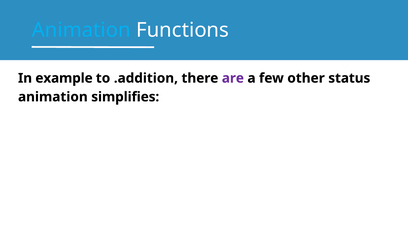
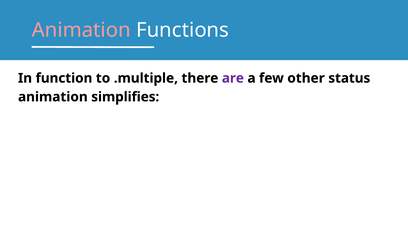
Animation colour: light blue -> pink (81, 30)
example: example -> function (64, 78)
.addition: .addition -> .multiple (146, 78)
